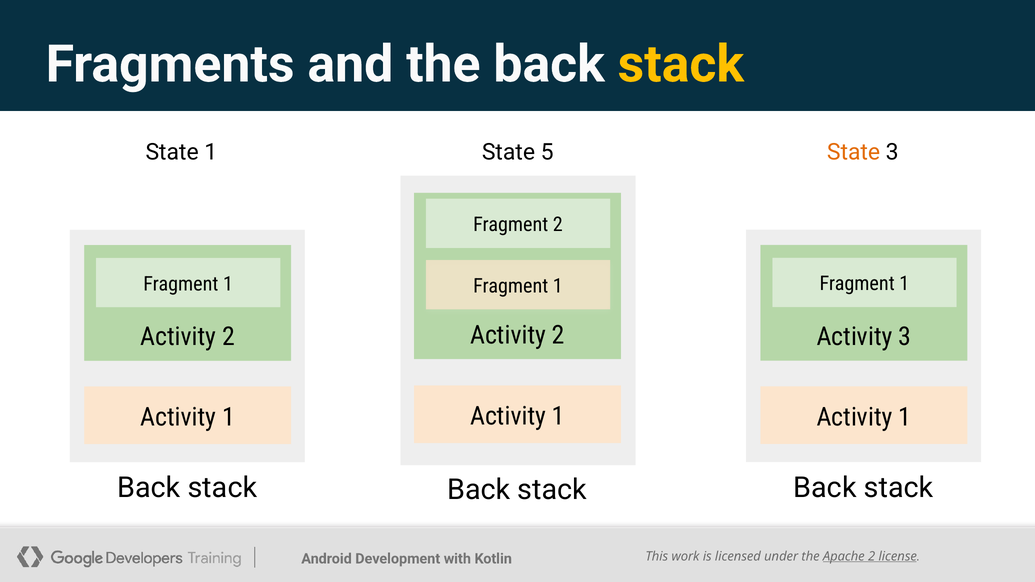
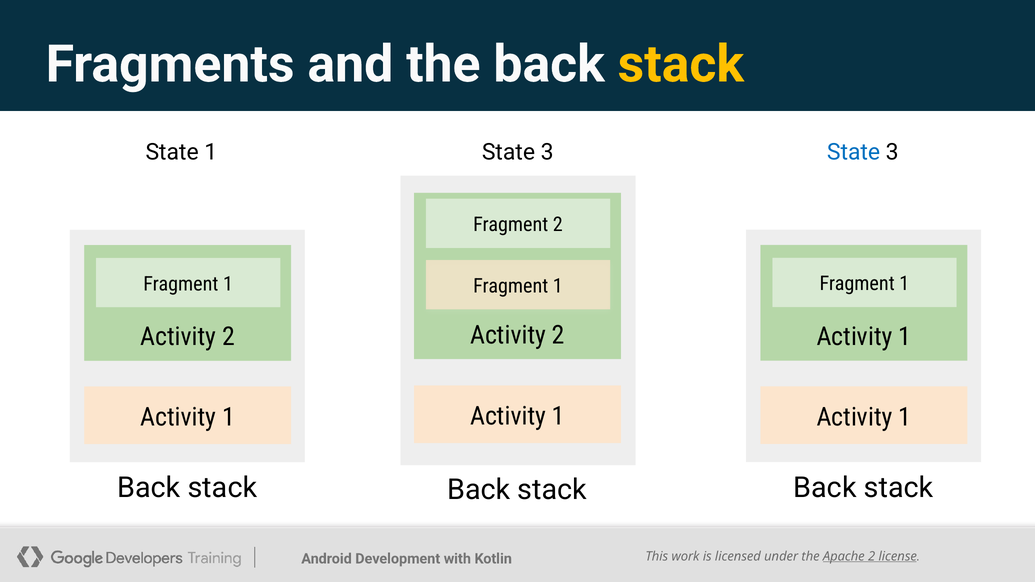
5: 5 -> 3 (547, 152)
State colour: orange -> blue (854, 152)
3: 3 -> 1 (905, 337)
